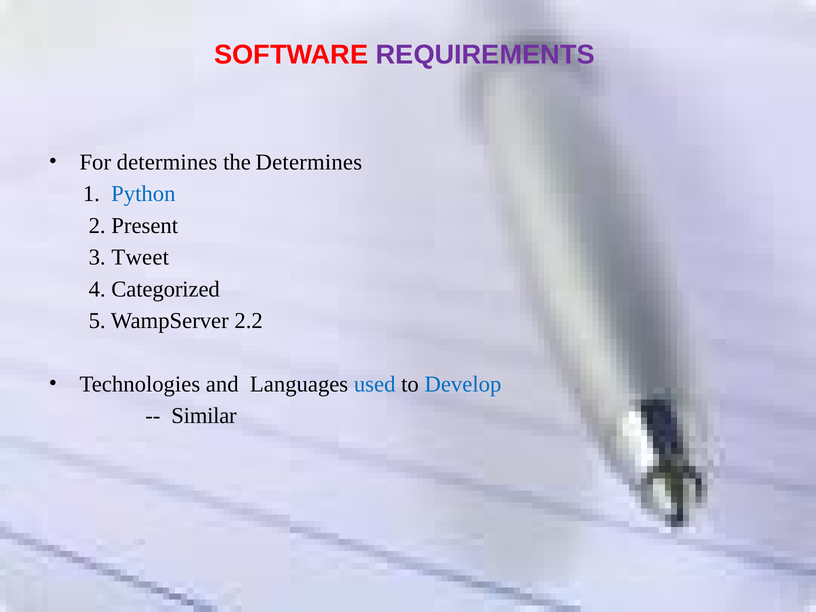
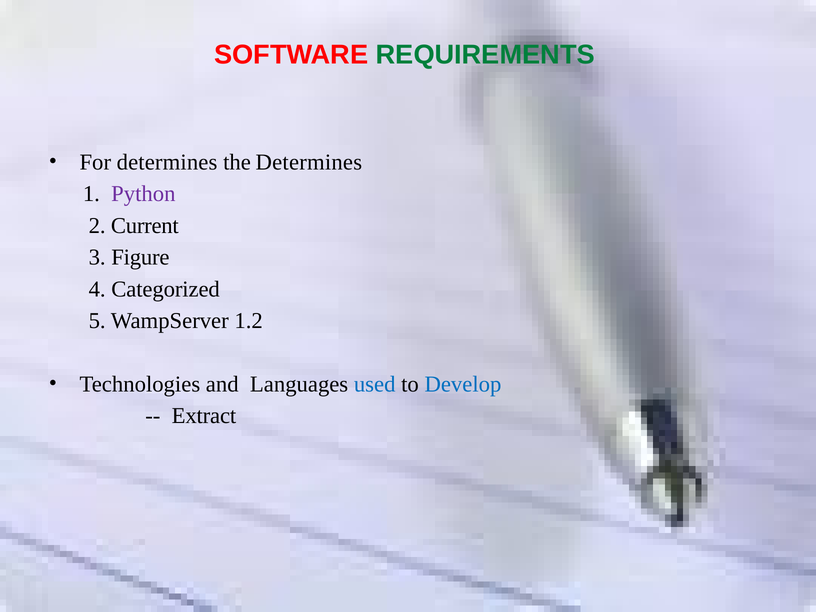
REQUIREMENTS colour: purple -> green (485, 55)
Python colour: blue -> purple (143, 194)
Present: Present -> Current (145, 226)
Tweet: Tweet -> Figure (140, 257)
2.2: 2.2 -> 1.2 (249, 321)
Similar: Similar -> Extract (204, 416)
